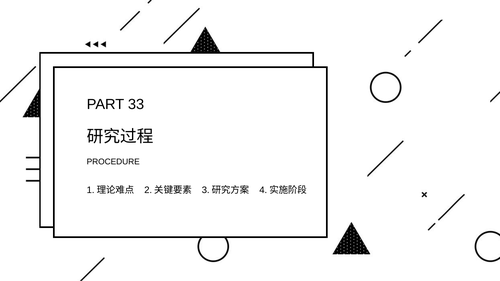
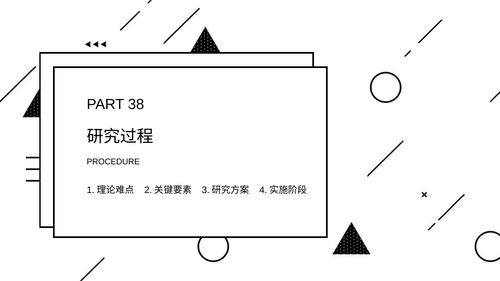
33: 33 -> 38 (136, 105)
